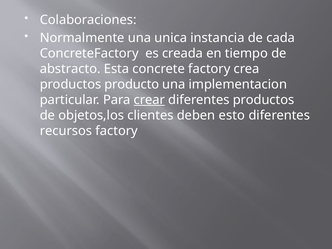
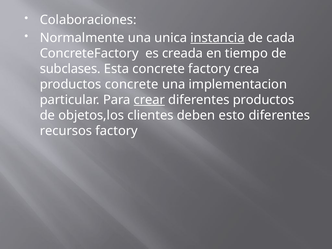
instancia underline: none -> present (217, 38)
abstracto: abstracto -> subclases (70, 69)
productos producto: producto -> concrete (132, 84)
